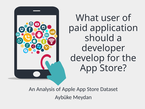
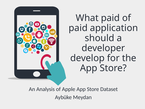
What user: user -> paid (110, 18)
